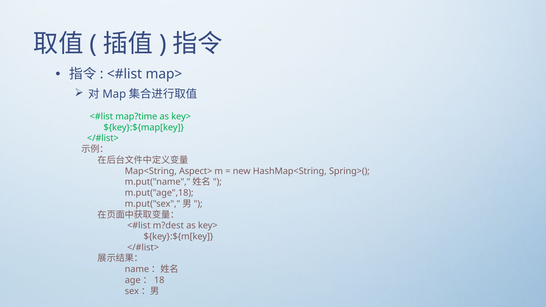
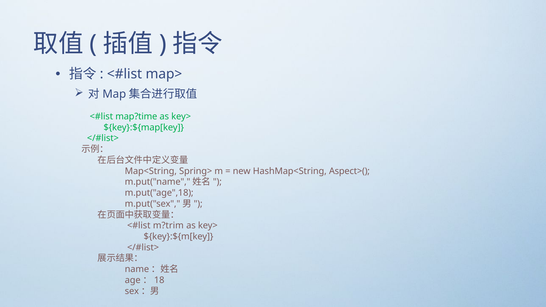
Aspect>: Aspect> -> Spring> (196, 171)
Spring>(: Spring>( -> Aspect>( (349, 171)
m?dest: m?dest -> m?trim (168, 226)
